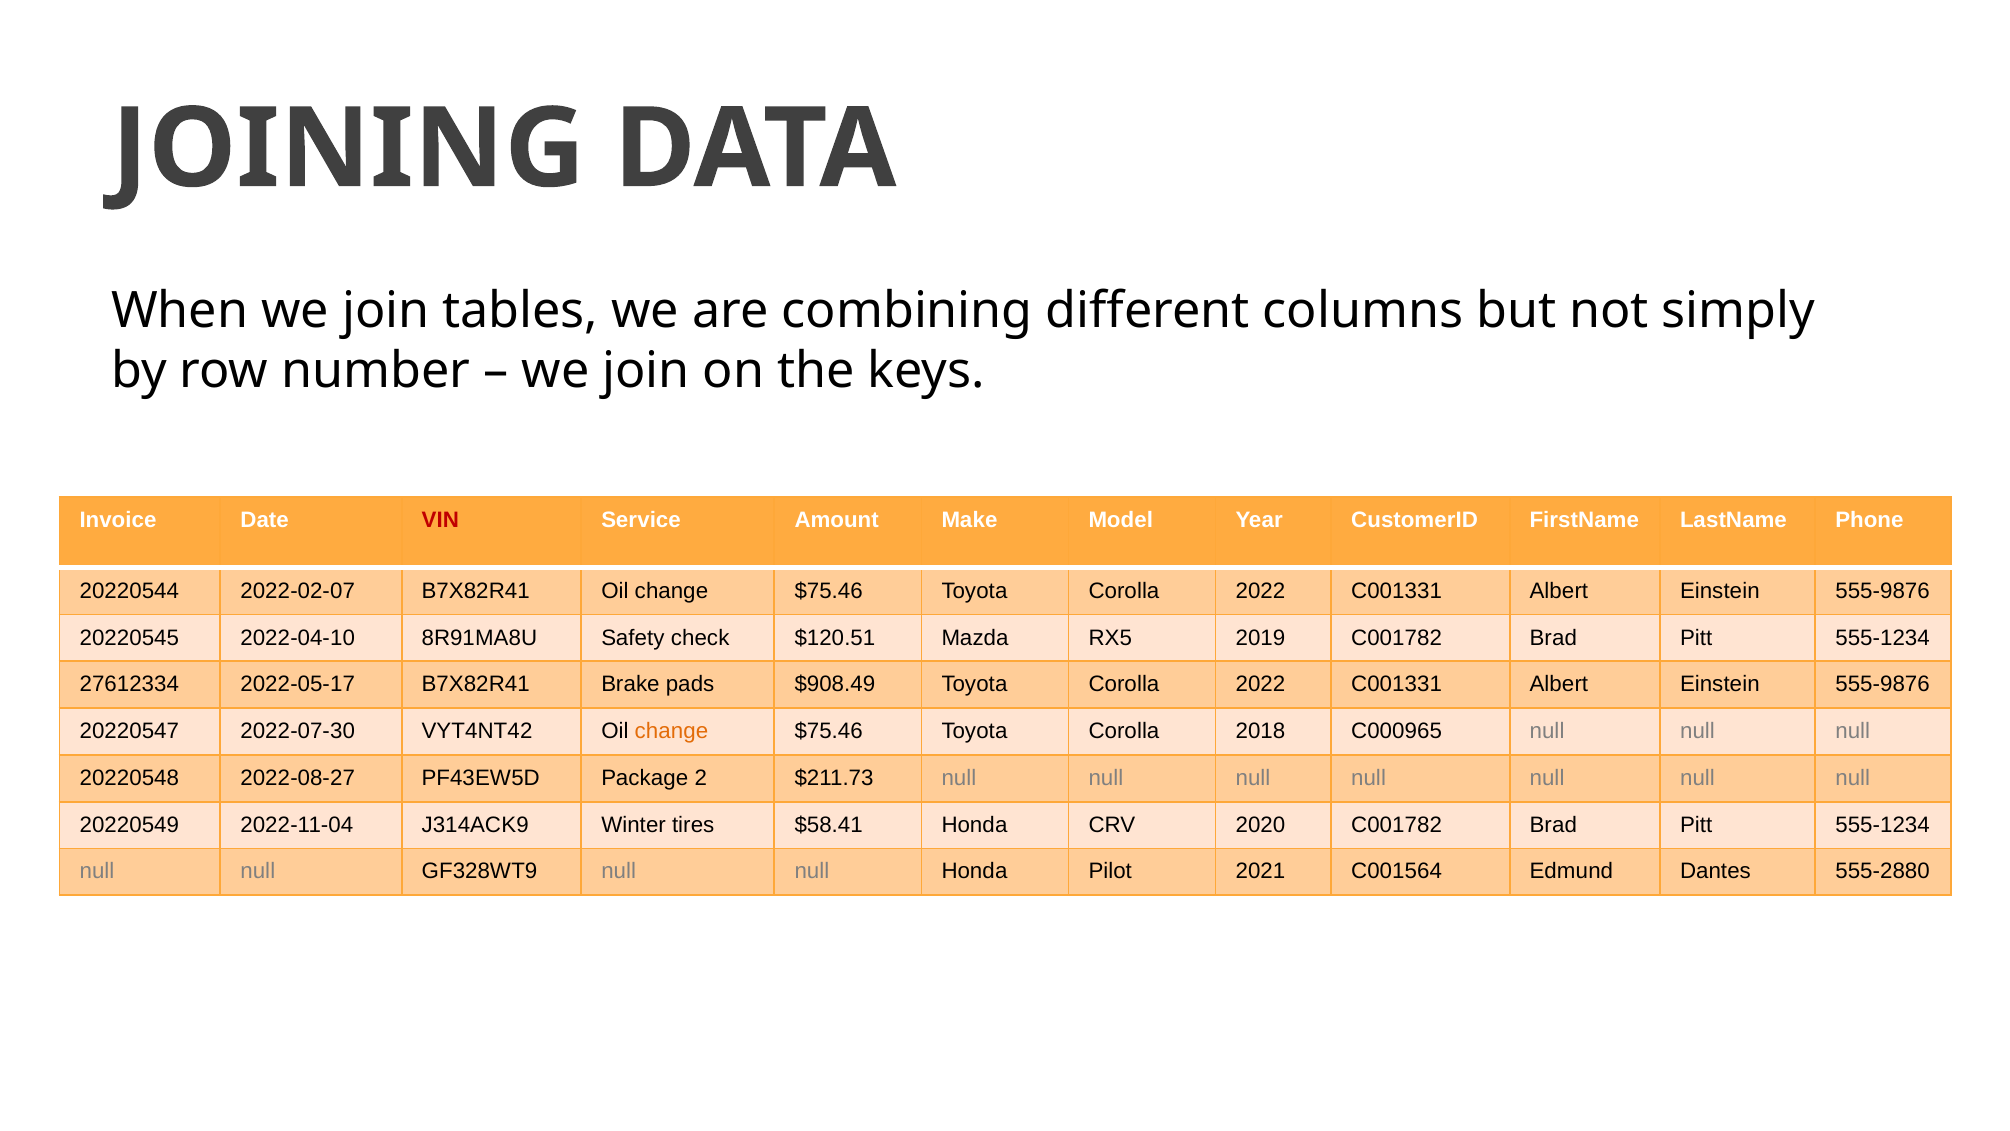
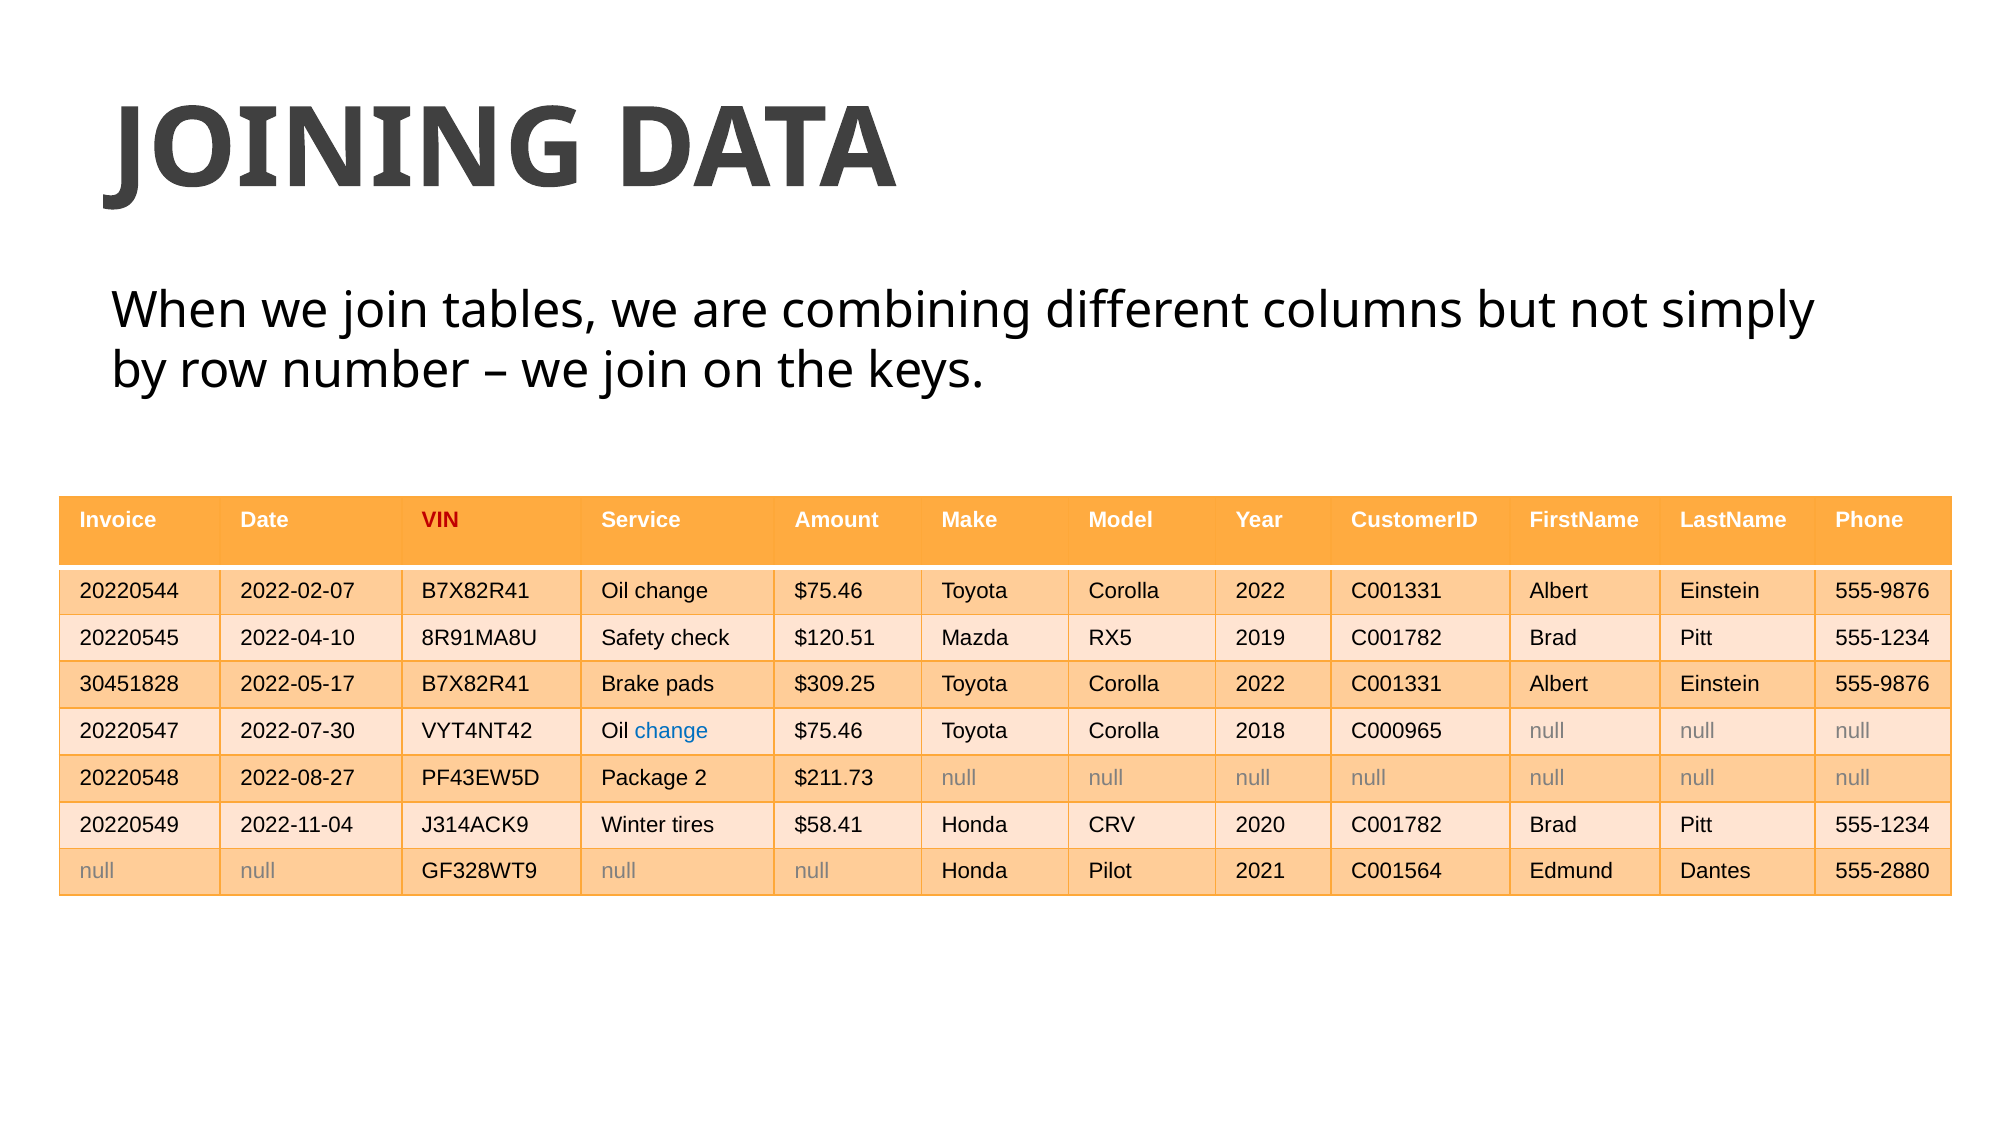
27612334: 27612334 -> 30451828 (129, 684)
$908.49: $908.49 -> $309.25 (835, 684)
change colour: orange -> blue (671, 731)
